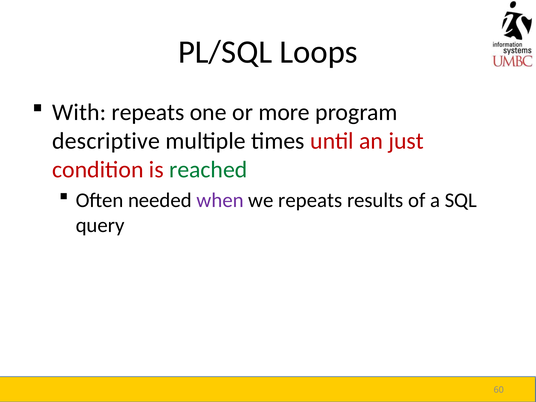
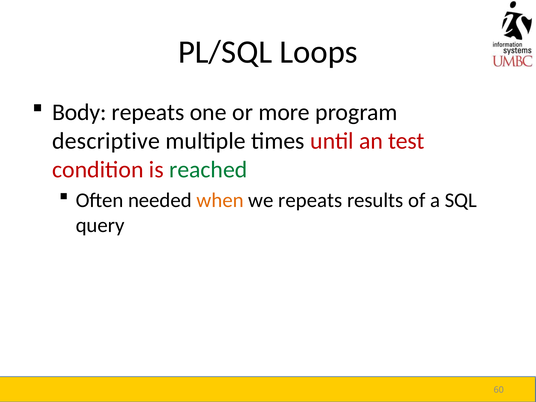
With: With -> Body (79, 112)
just: just -> test (406, 141)
when colour: purple -> orange (220, 200)
